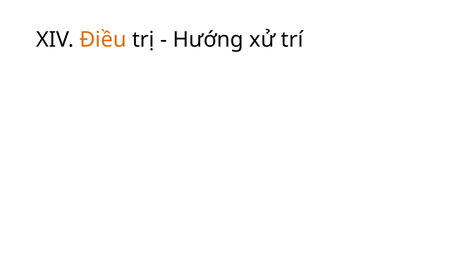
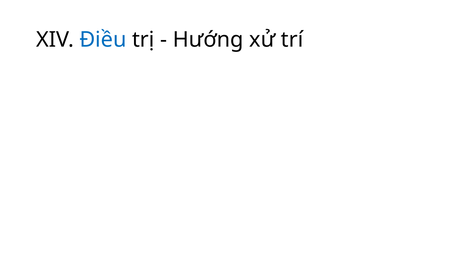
Điều colour: orange -> blue (103, 40)
